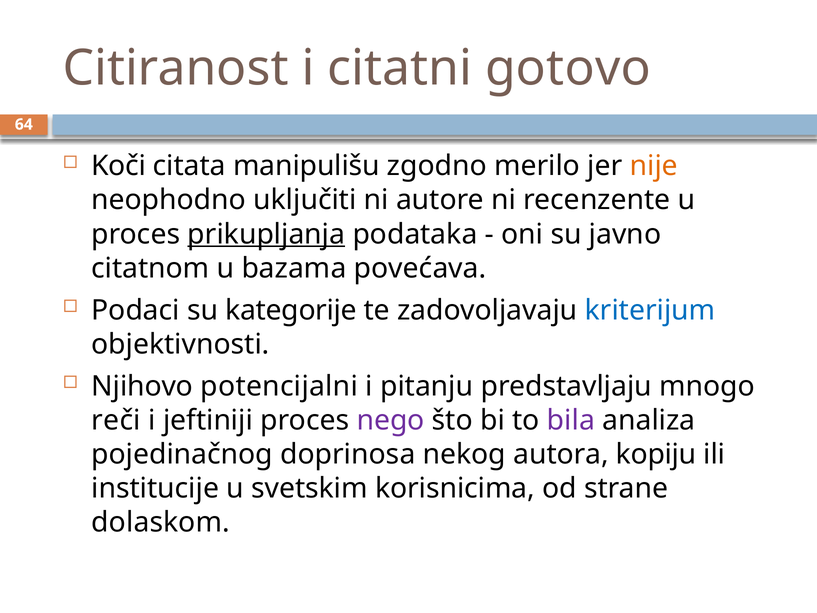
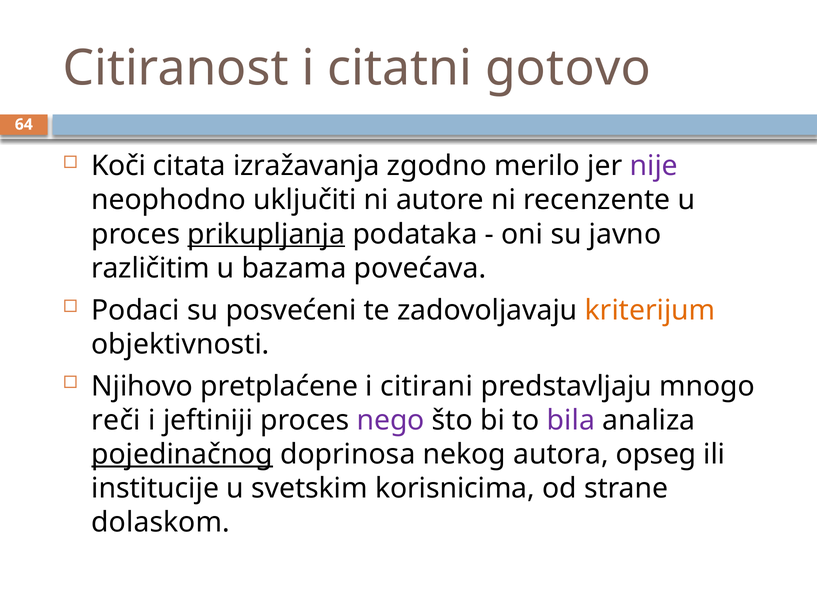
manipulišu: manipulišu -> izražavanja (306, 166)
nije colour: orange -> purple (654, 166)
citatnom: citatnom -> različitim (150, 268)
kategorije: kategorije -> posvećeni (291, 310)
kriterijum colour: blue -> orange (650, 310)
potencijalni: potencijalni -> pretplaćene (279, 386)
pitanju: pitanju -> citirani (427, 386)
pojedinačnog underline: none -> present (182, 454)
kopiju: kopiju -> opseg (656, 454)
